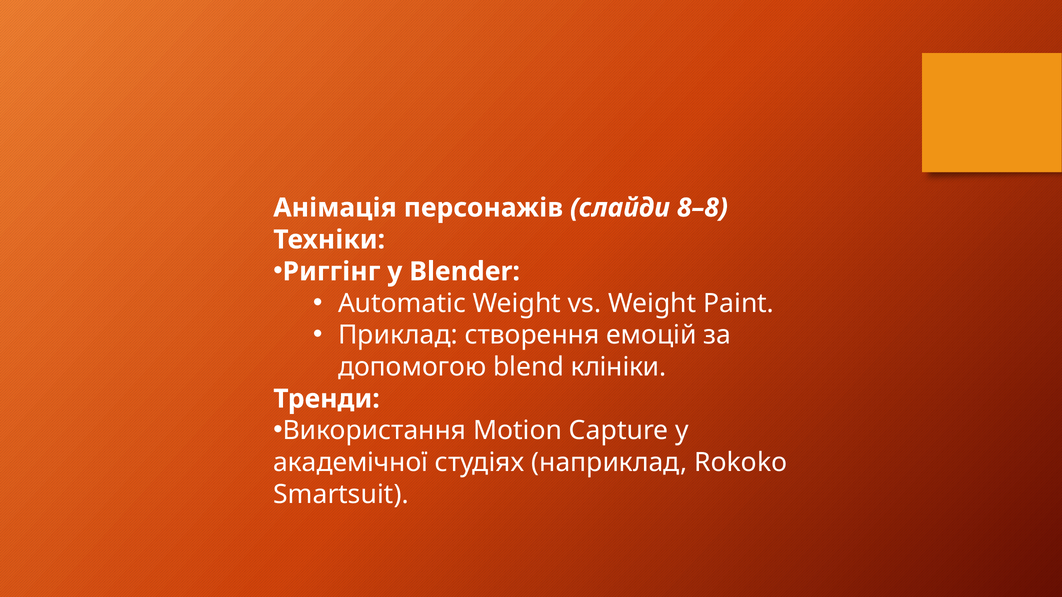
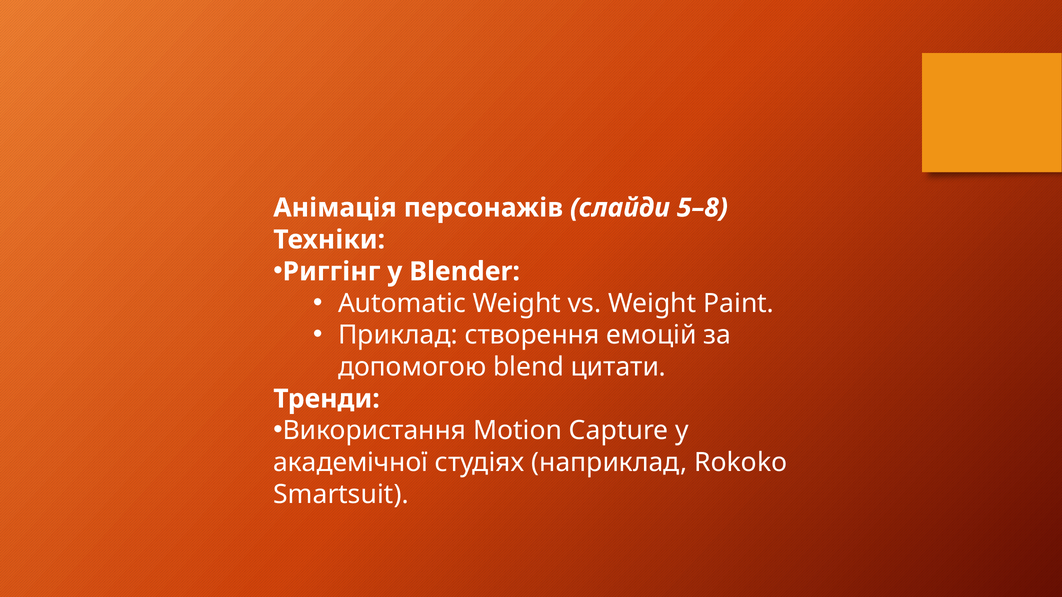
8–8: 8–8 -> 5–8 (702, 208)
клініки: клініки -> цитати (618, 367)
